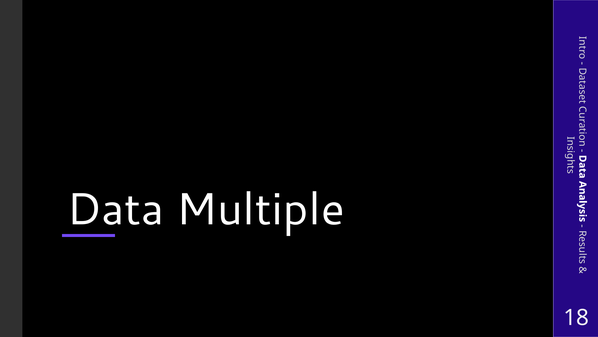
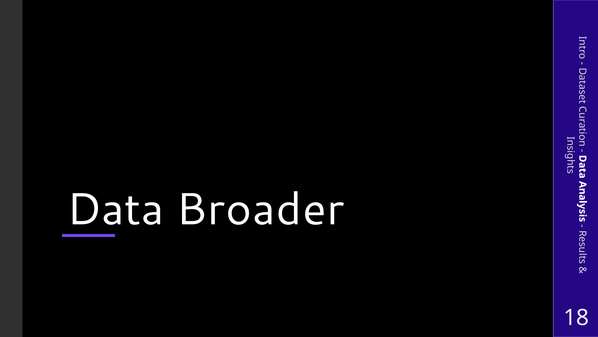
Multiple: Multiple -> Broader (260, 209)
